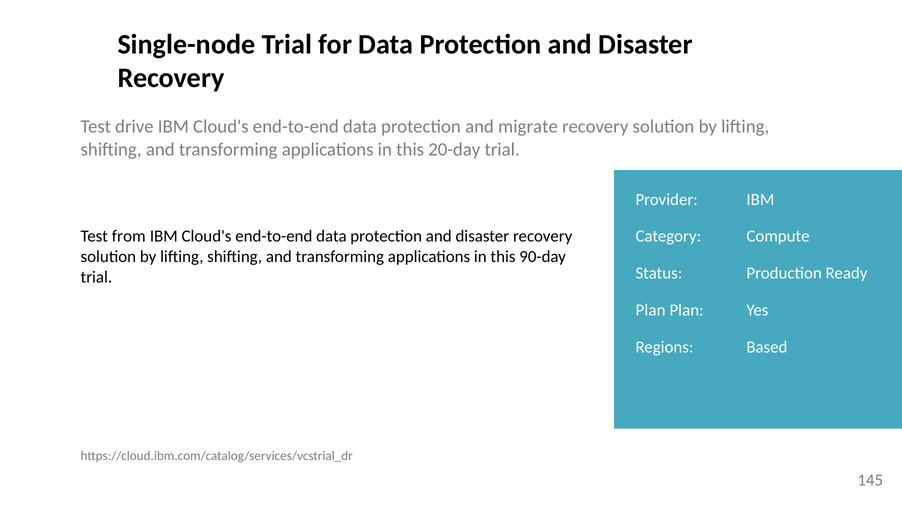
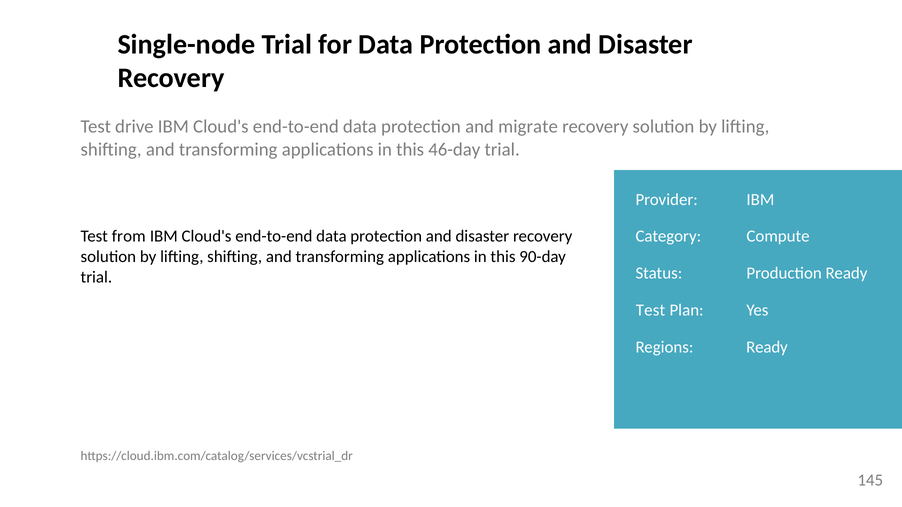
20-day: 20-day -> 46-day (454, 149)
Plan: Plan -> Test (651, 311)
Regions Based: Based -> Ready (767, 348)
